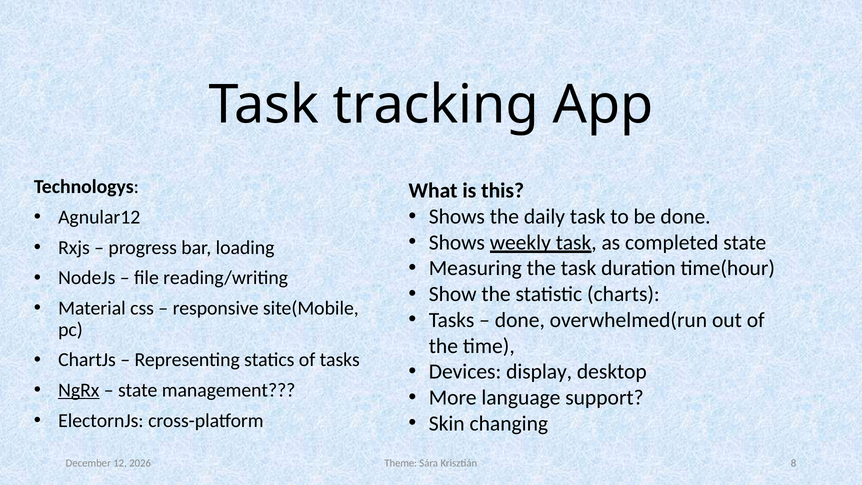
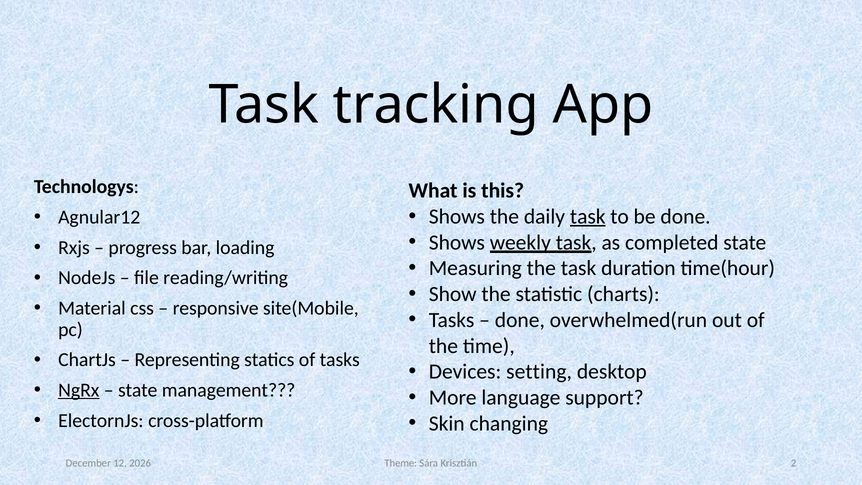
task underline: none -> present (588, 217)
display: display -> setting (539, 372)
8: 8 -> 2 (794, 463)
